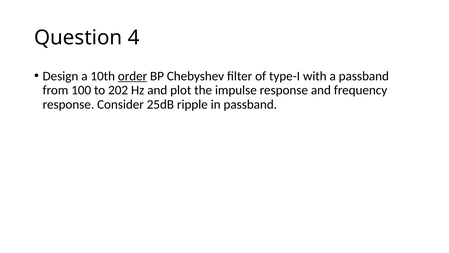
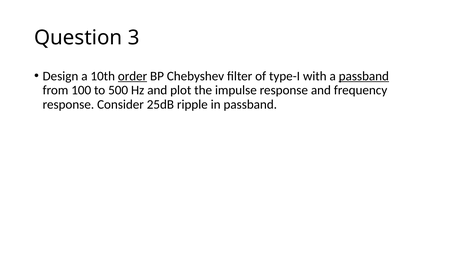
4: 4 -> 3 (134, 38)
passband underline: none -> present (364, 76)
202: 202 -> 500 (118, 90)
